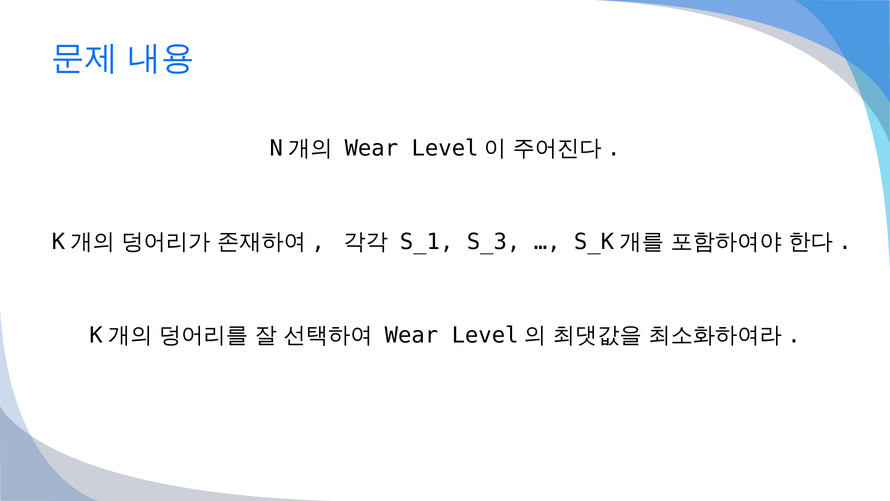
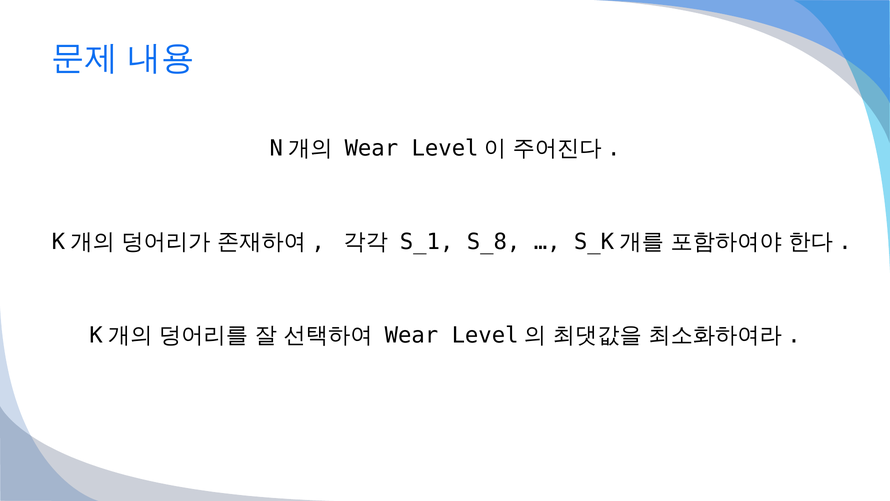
S_3: S_3 -> S_8 (494, 242)
